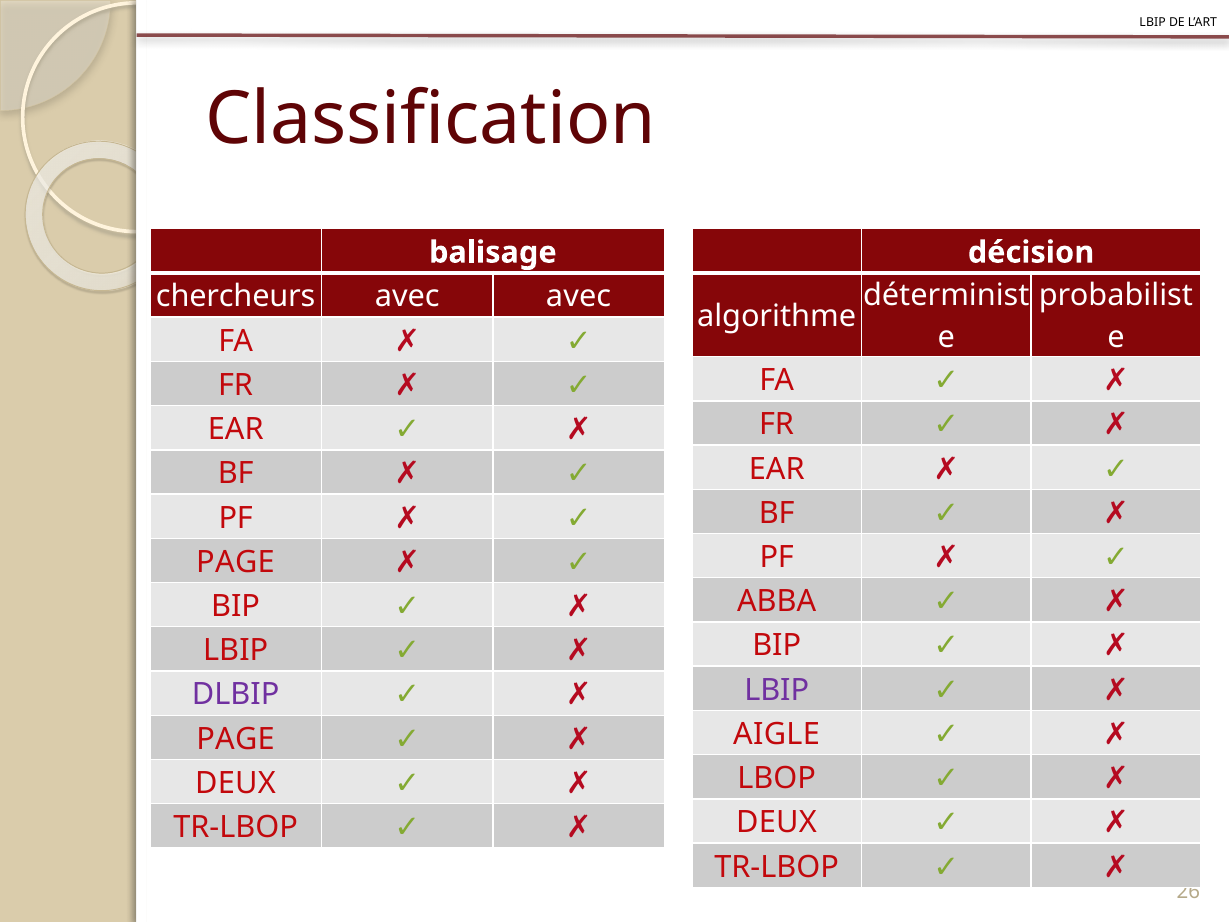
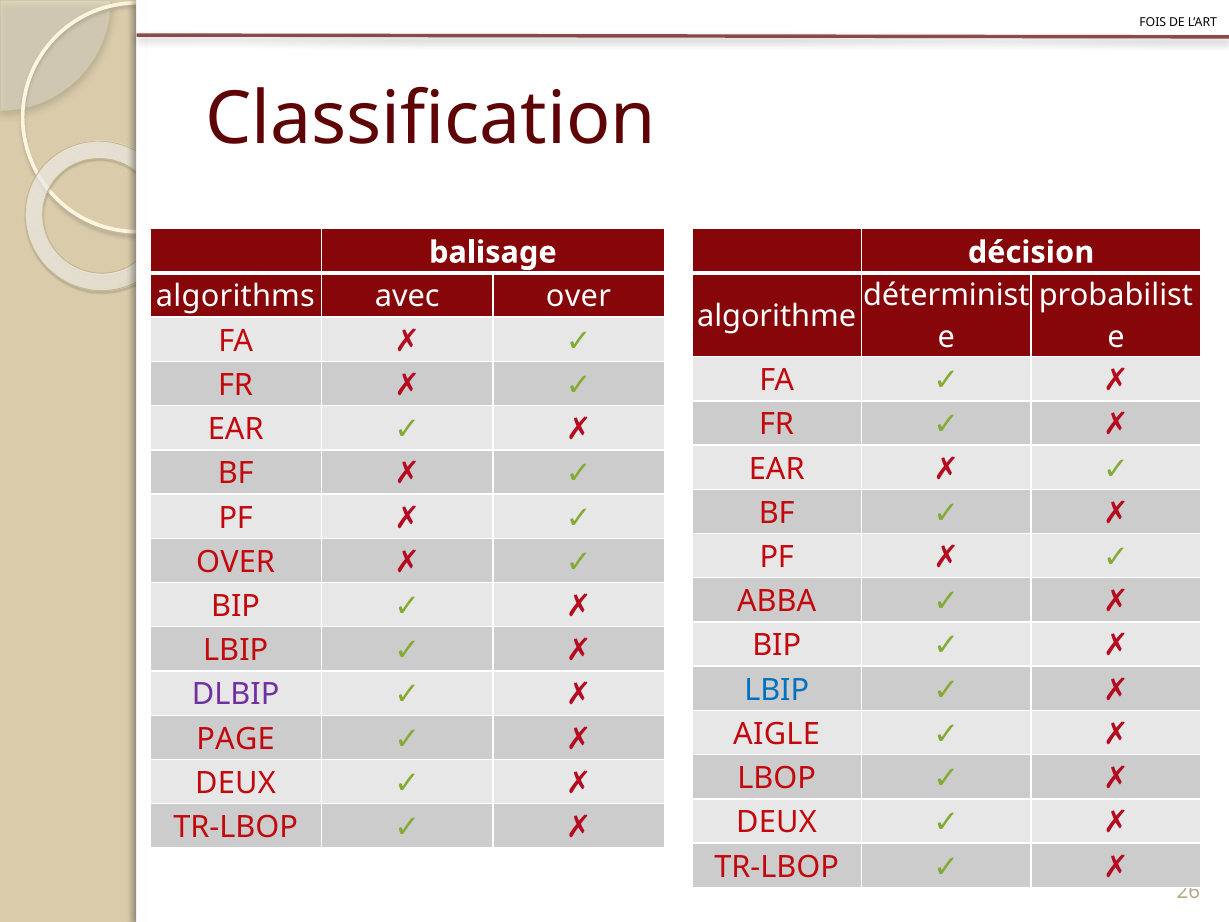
LBIP: LBIP -> FOIS (1153, 22)
chercheurs: chercheurs -> algorithms (235, 297)
avec avec: avec -> over (578, 297)
PAGE: PAGE -> OVER (236, 562)
LBIP colour: purple -> blue (777, 690)
